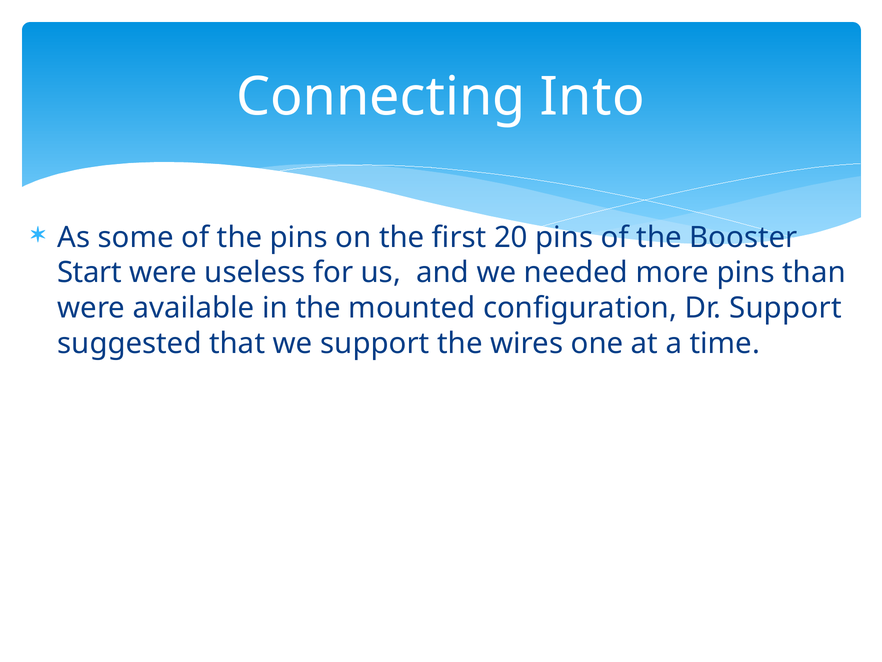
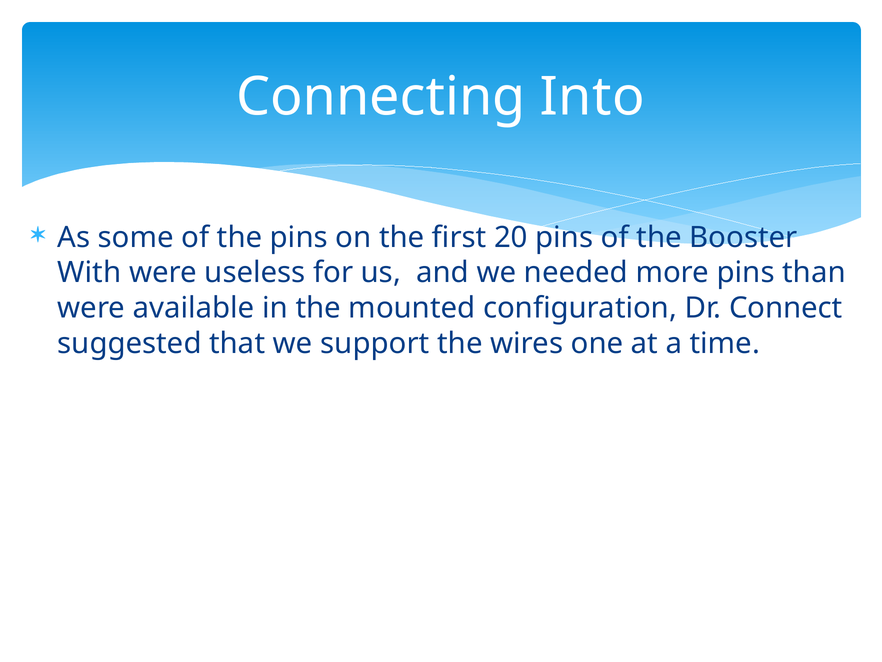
Start: Start -> With (89, 273)
Dr Support: Support -> Connect (786, 308)
